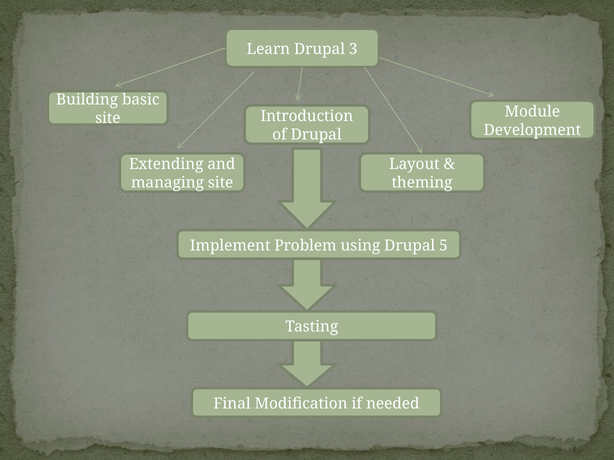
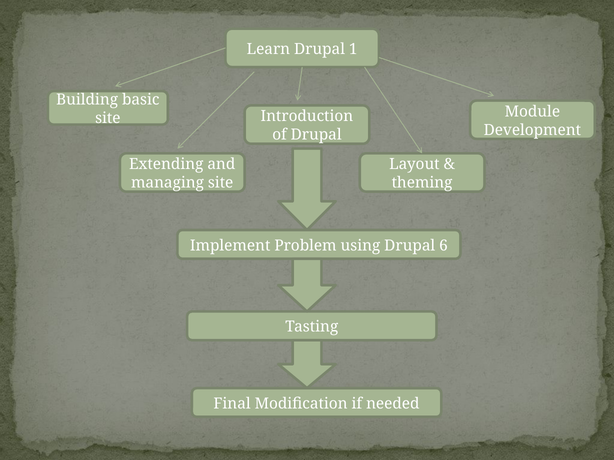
3: 3 -> 1 (353, 49)
5: 5 -> 6 (443, 246)
